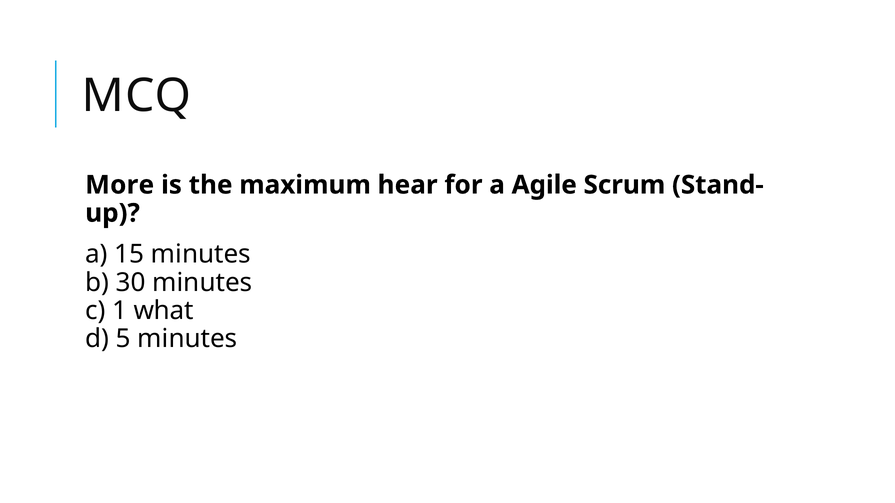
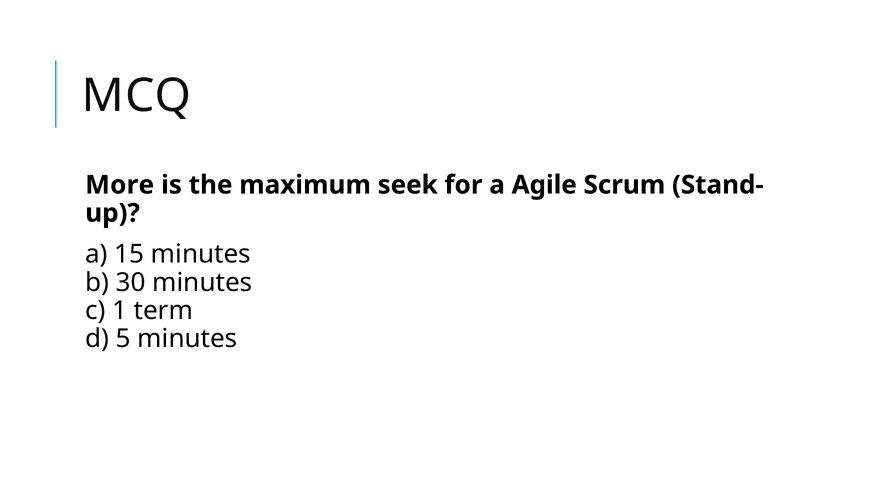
hear: hear -> seek (408, 185)
what: what -> term (163, 311)
